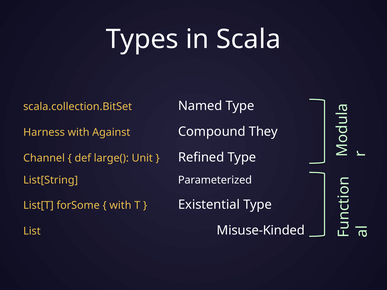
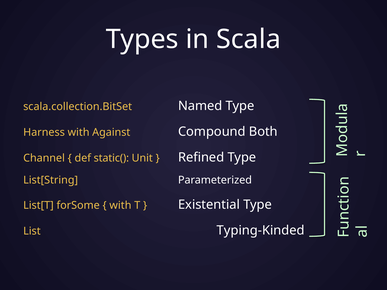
They: They -> Both (263, 132)
large(: large( -> static( (111, 158)
Misuse-Kinded: Misuse-Kinded -> Typing-Kinded (261, 231)
